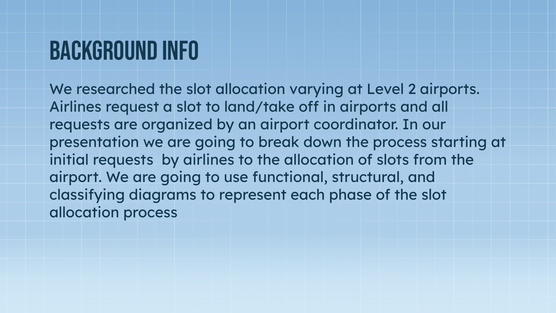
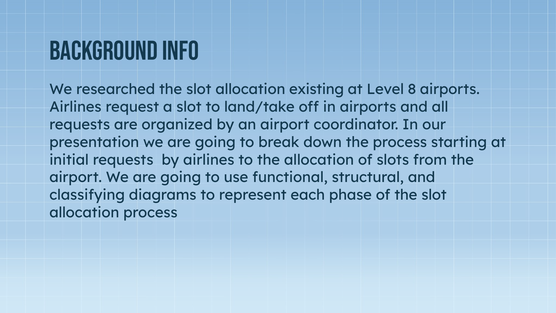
varying: varying -> existing (317, 89)
2: 2 -> 8 (412, 89)
